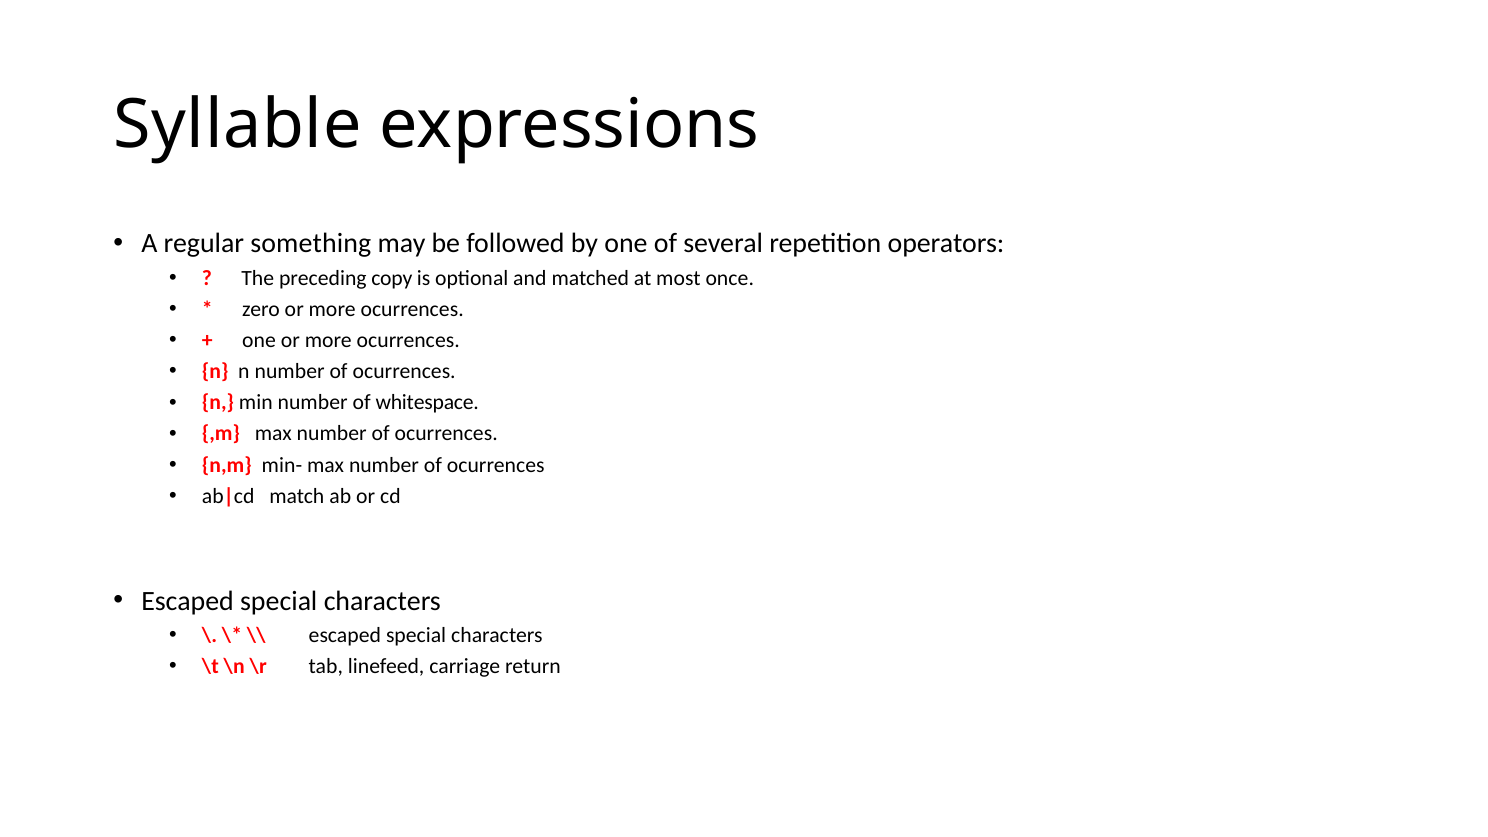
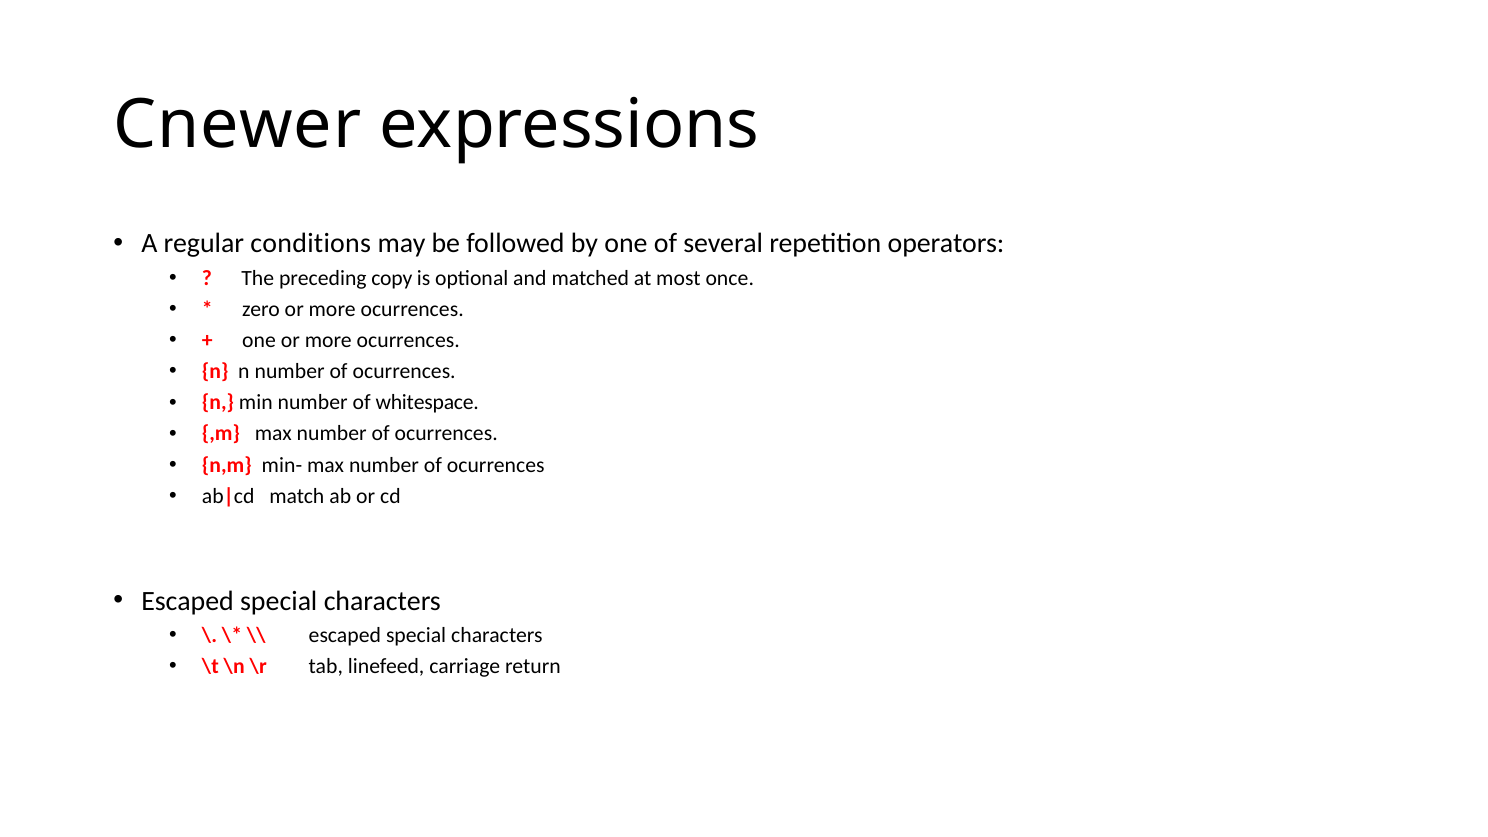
Syllable: Syllable -> Cnewer (238, 125)
something: something -> conditions (311, 243)
